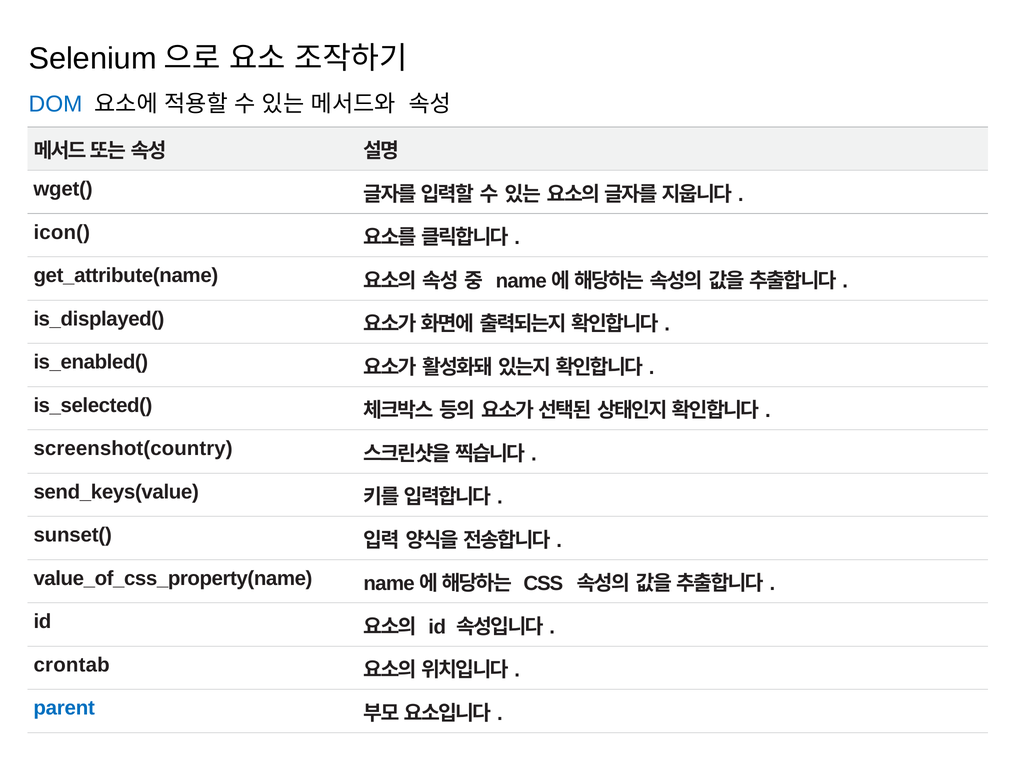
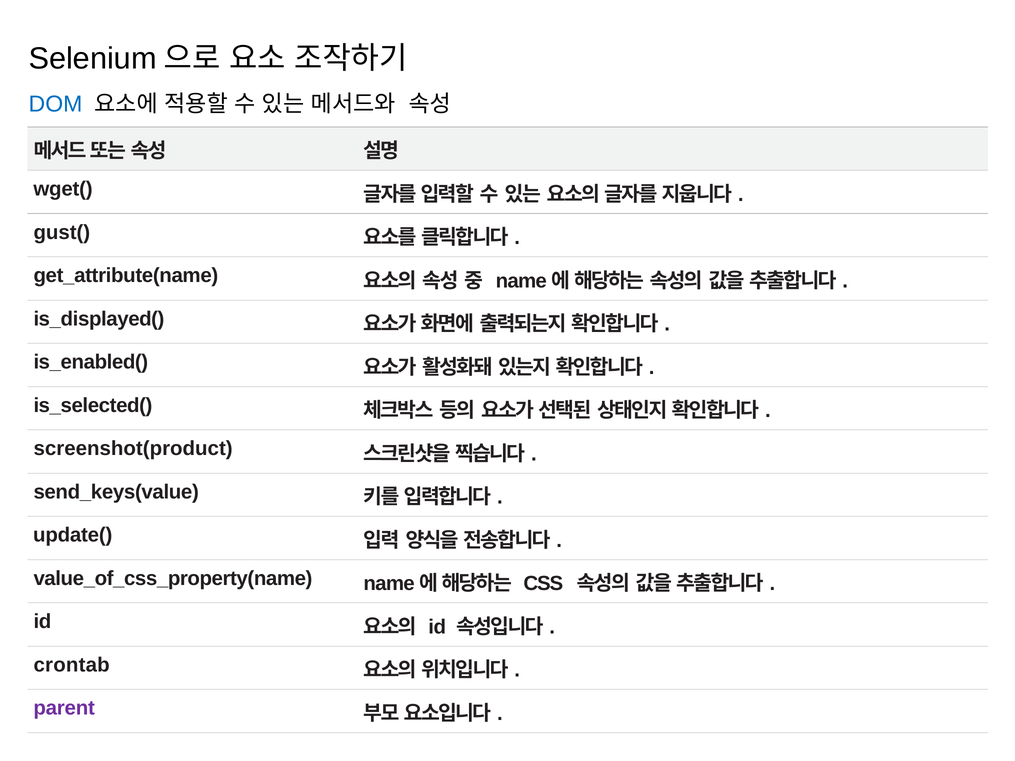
icon(: icon( -> gust( (62, 233)
screenshot(country: screenshot(country -> screenshot(product (133, 449)
sunset(: sunset( -> update( (73, 535)
parent colour: blue -> purple (64, 708)
